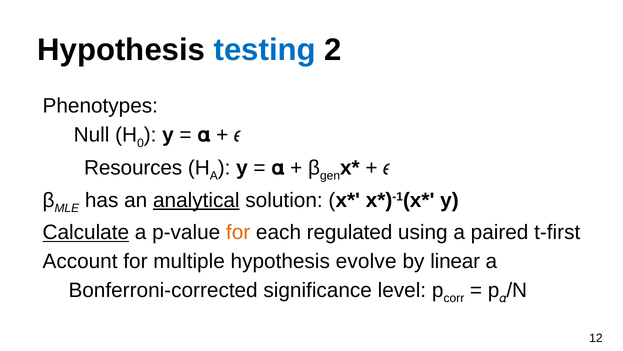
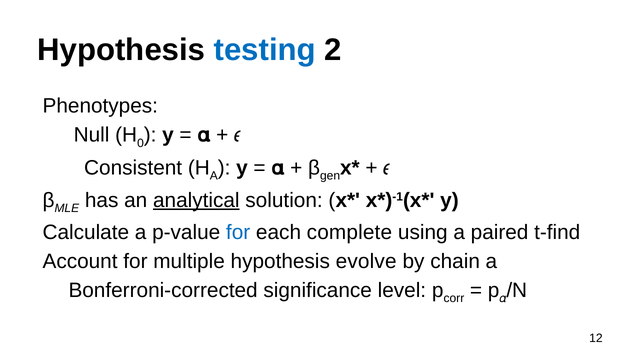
Resources: Resources -> Consistent (133, 167)
Calculate underline: present -> none (86, 232)
for colour: orange -> blue (238, 232)
regulated: regulated -> complete (349, 232)
t-first: t-first -> t-find (557, 232)
linear: linear -> chain (455, 261)
